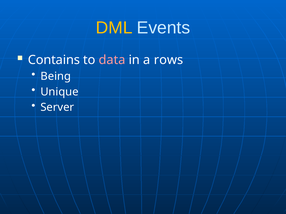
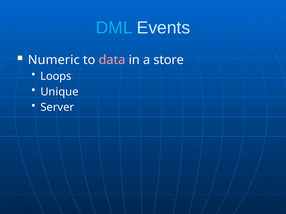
DML colour: yellow -> light blue (114, 28)
Contains: Contains -> Numeric (54, 60)
rows: rows -> store (169, 60)
Being: Being -> Loops (56, 76)
